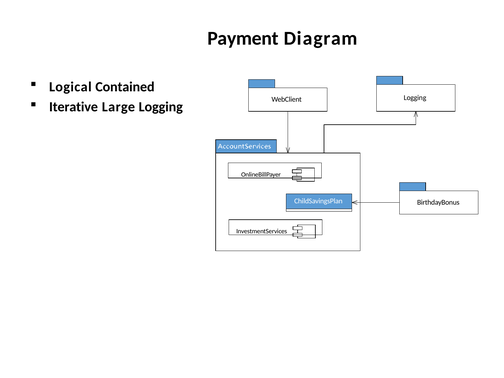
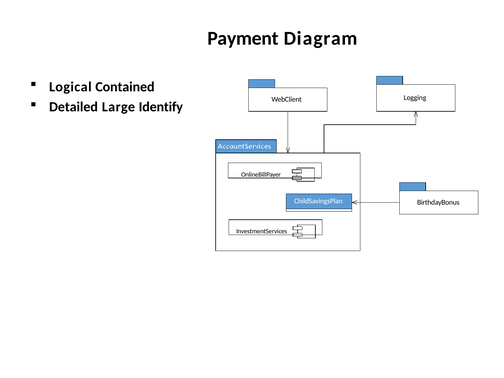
Iterative: Iterative -> Detailed (74, 107)
Large Logging: Logging -> Identify (161, 107)
